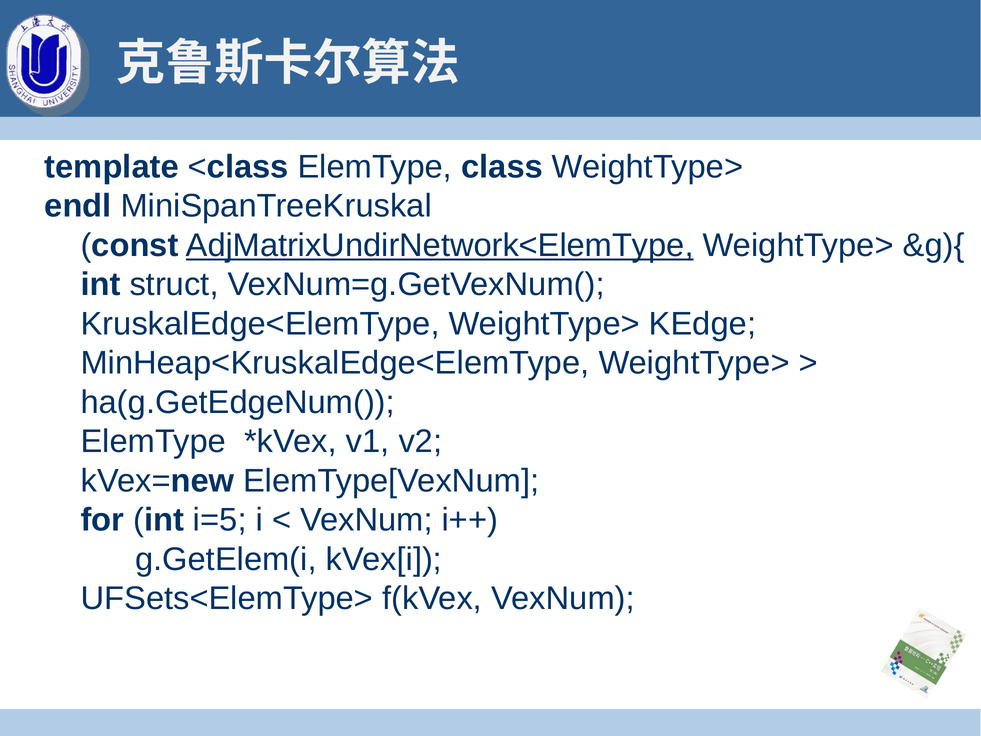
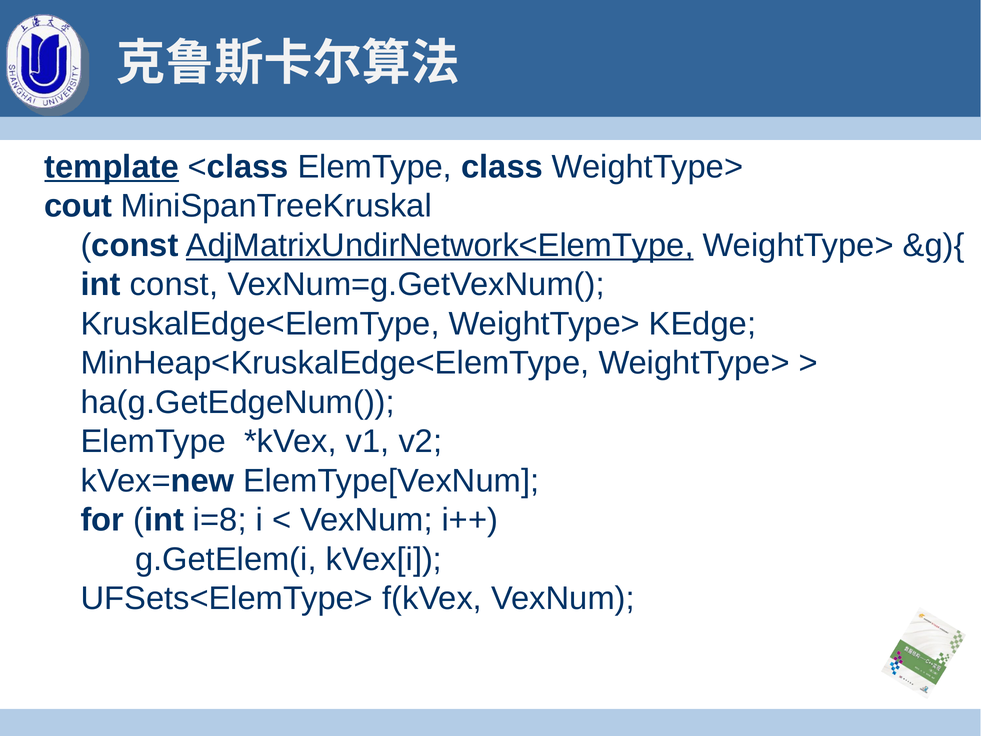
template underline: none -> present (112, 167)
endl: endl -> cout (78, 206)
int struct: struct -> const (174, 284)
i=5: i=5 -> i=8 (220, 520)
